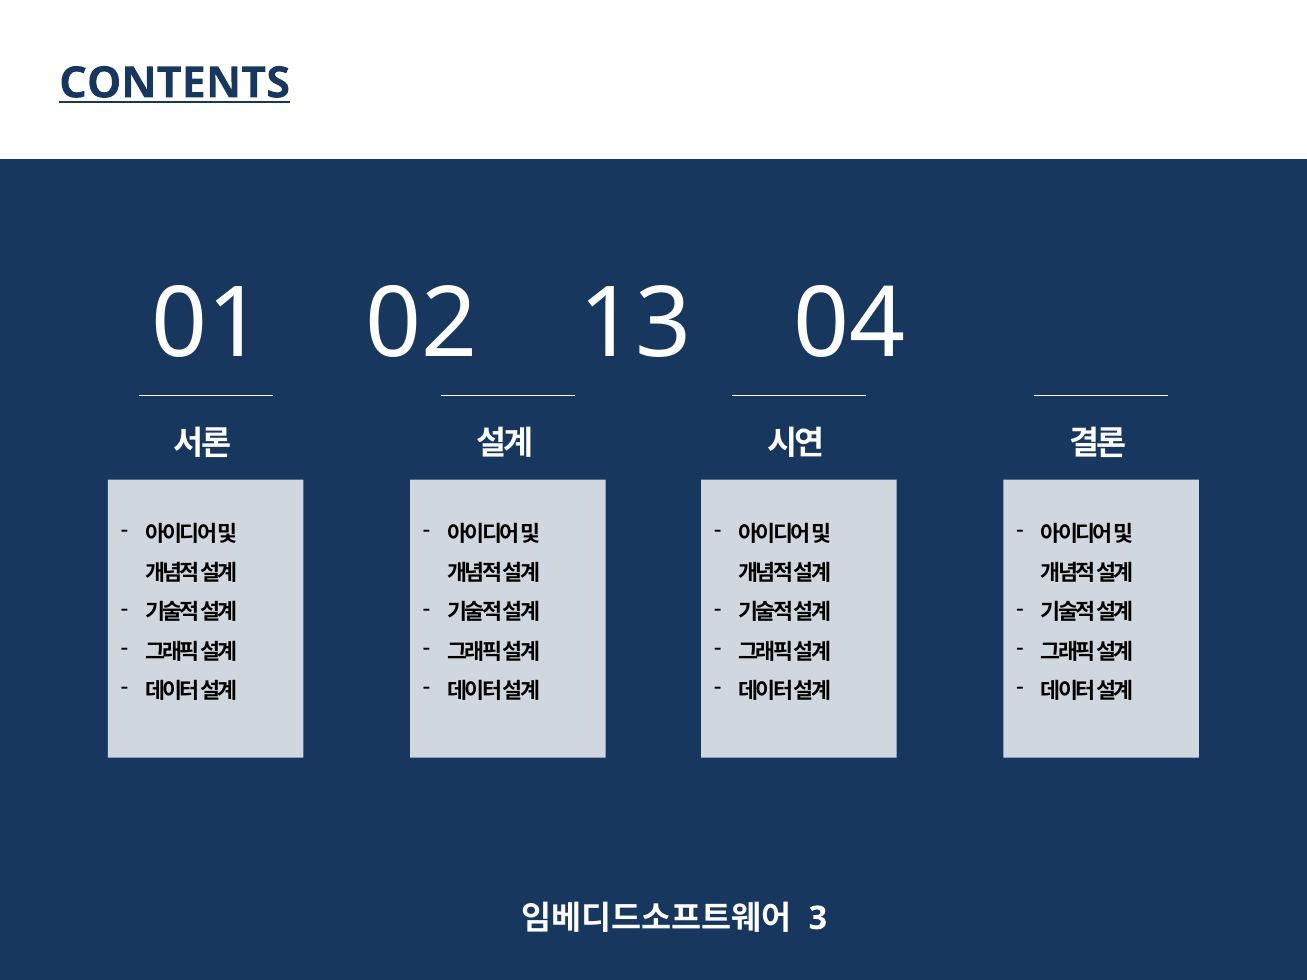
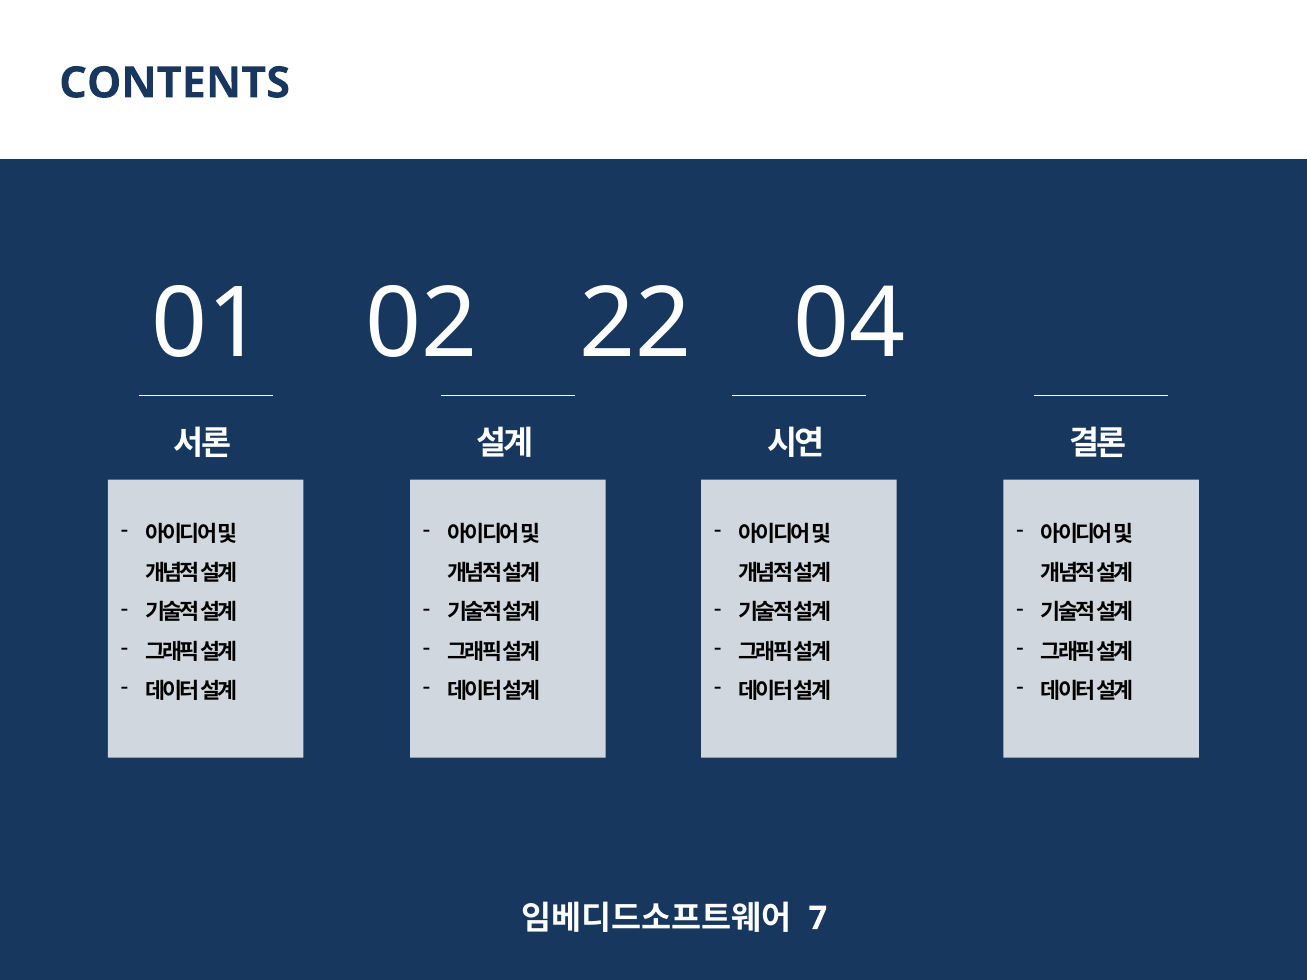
CONTENTS underline: present -> none (175, 83)
13: 13 -> 22 (636, 324)
3: 3 -> 7 (818, 918)
